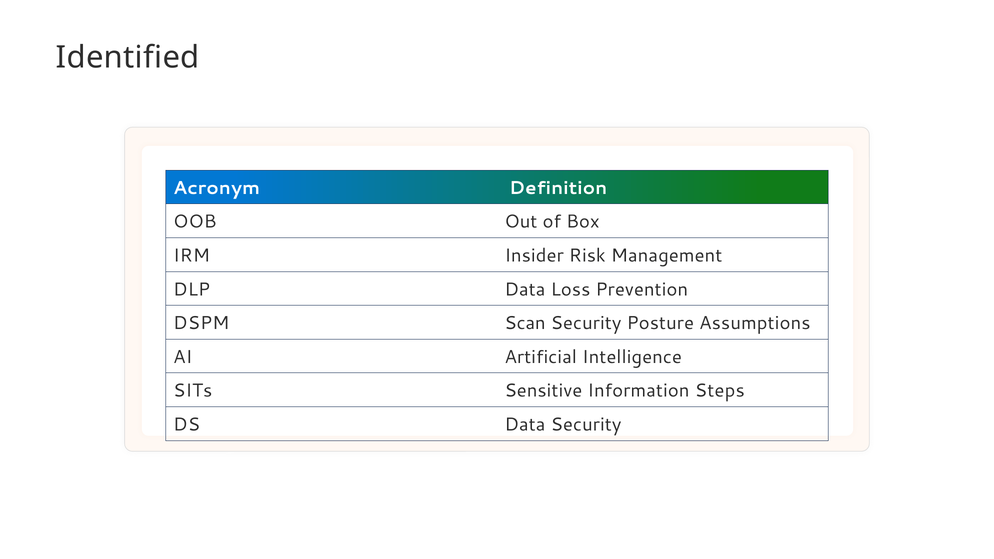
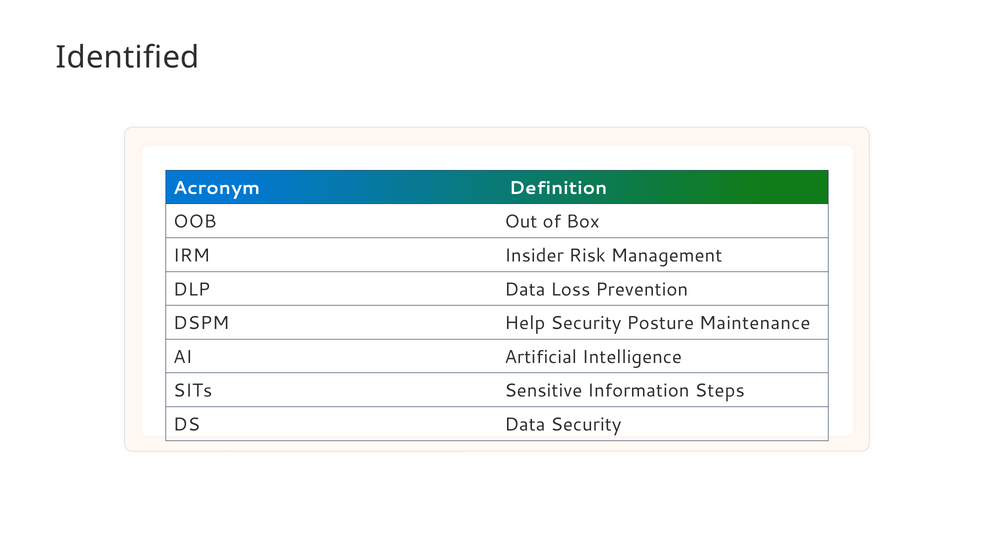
Scan: Scan -> Help (525, 323)
Assumptions: Assumptions -> Maintenance (755, 323)
